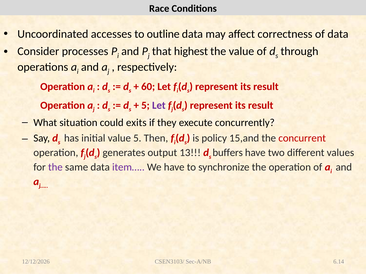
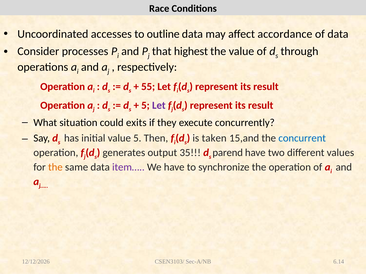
correctness: correctness -> accordance (285, 34)
60: 60 -> 55 (148, 87)
policy: policy -> taken (214, 138)
concurrent colour: red -> blue (302, 138)
13: 13 -> 35 (190, 153)
buffers: buffers -> parend (228, 153)
the colour: purple -> orange (55, 168)
